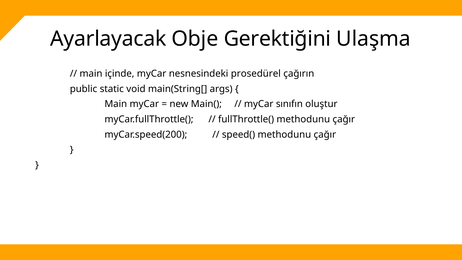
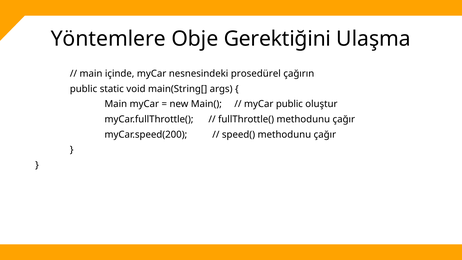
Ayarlayacak: Ayarlayacak -> Yöntemlere (108, 39)
myCar sınıfın: sınıfın -> public (289, 104)
